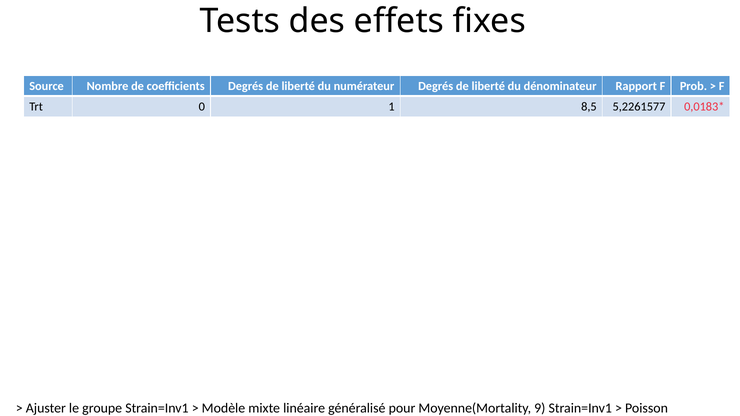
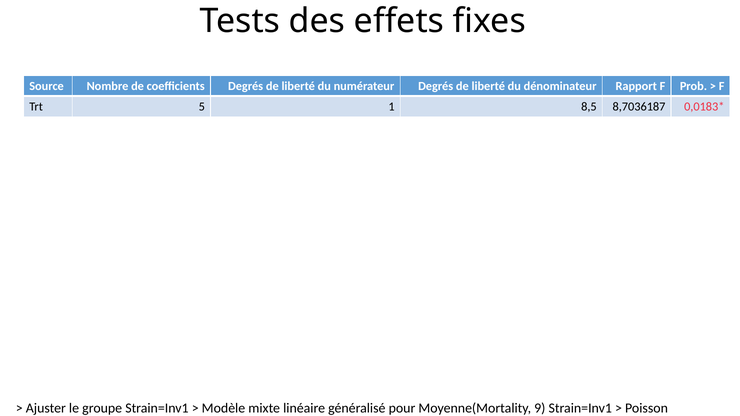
0: 0 -> 5 (202, 107)
5,2261577: 5,2261577 -> 8,7036187 (639, 107)
